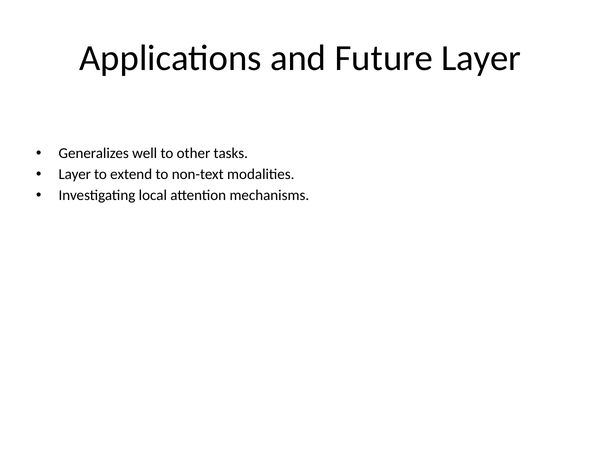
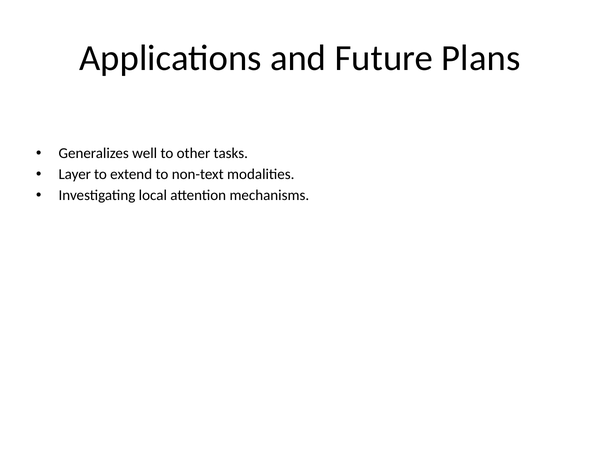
Future Layer: Layer -> Plans (481, 58)
